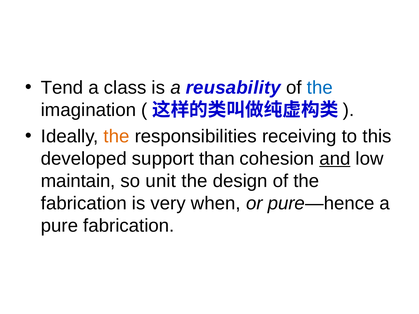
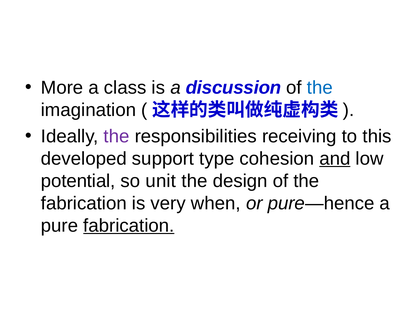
Tend: Tend -> More (62, 88)
reusability: reusability -> discussion (233, 88)
the colour: orange -> purple (117, 136)
than: than -> type (217, 159)
maintain: maintain -> potential (78, 181)
fabrication underline: none -> present (129, 226)
